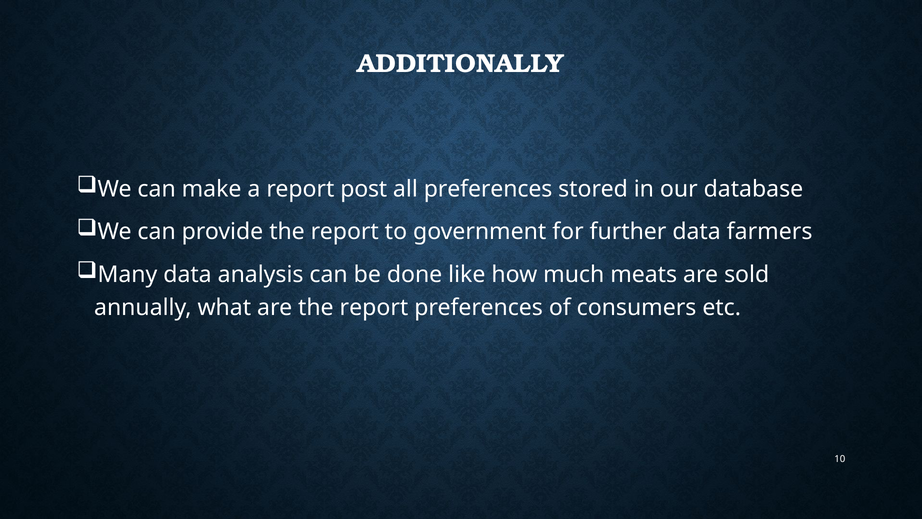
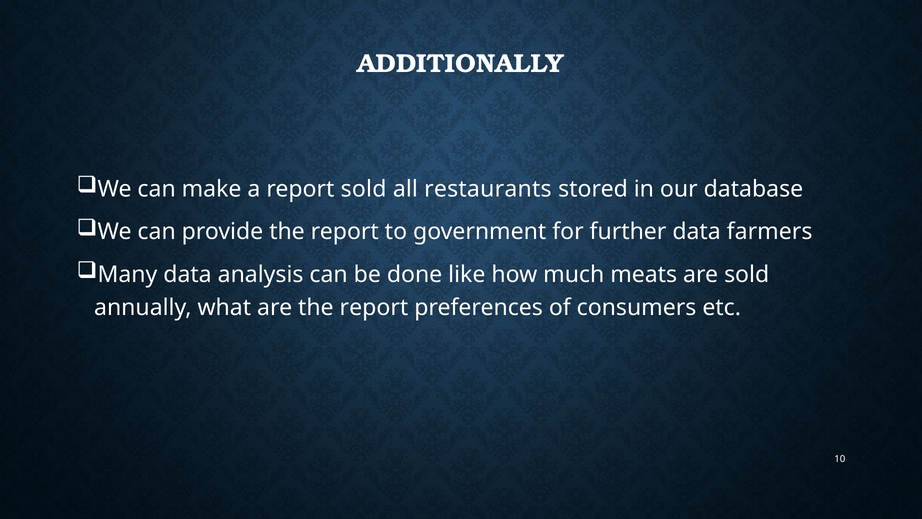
report post: post -> sold (364, 189)
all preferences: preferences -> restaurants (488, 189)
